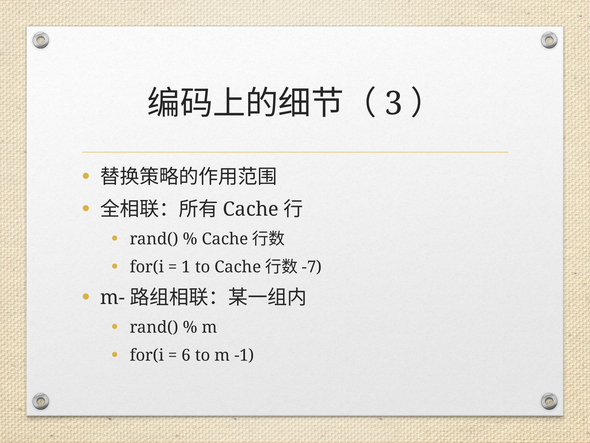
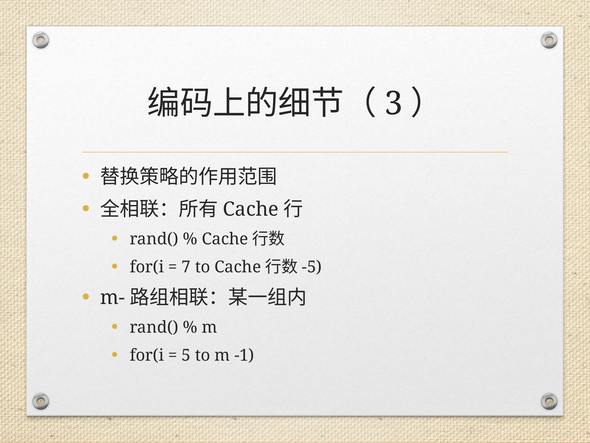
1: 1 -> 7 (186, 267)
-7: -7 -> -5 (312, 267)
6: 6 -> 5 (186, 355)
